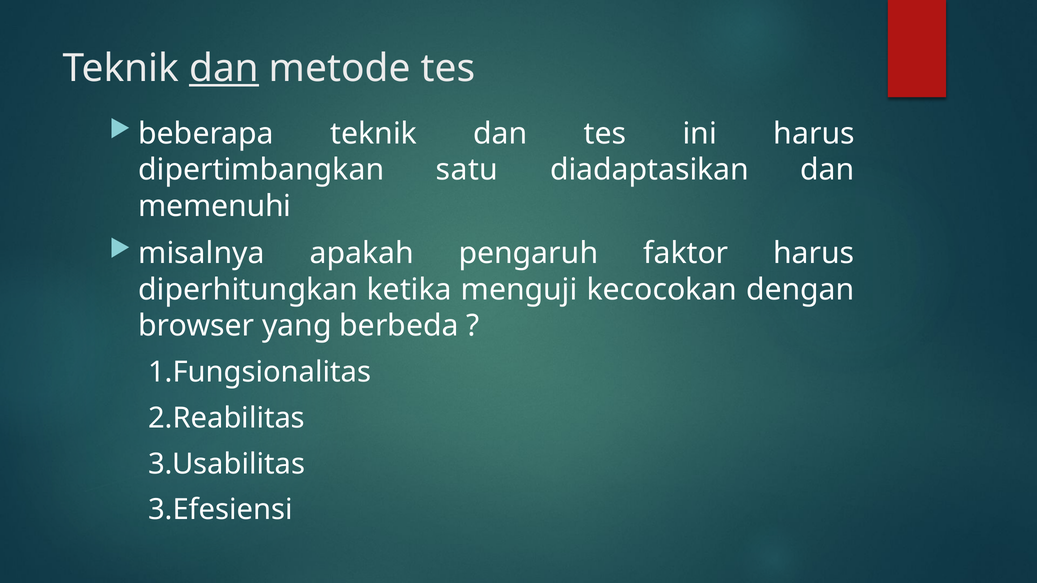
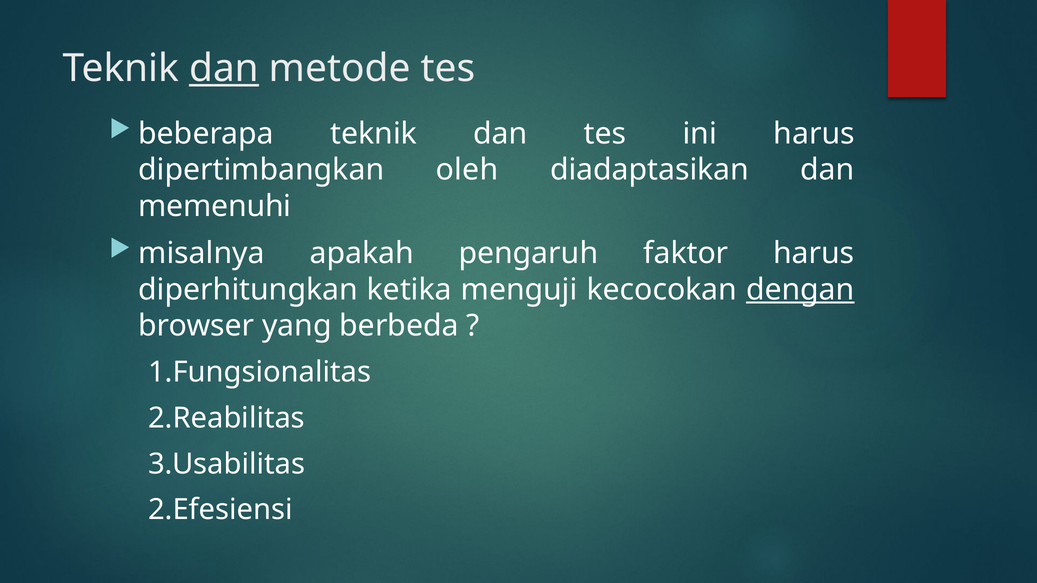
satu: satu -> oleh (467, 170)
dengan underline: none -> present (800, 290)
3.Efesiensi: 3.Efesiensi -> 2.Efesiensi (220, 510)
